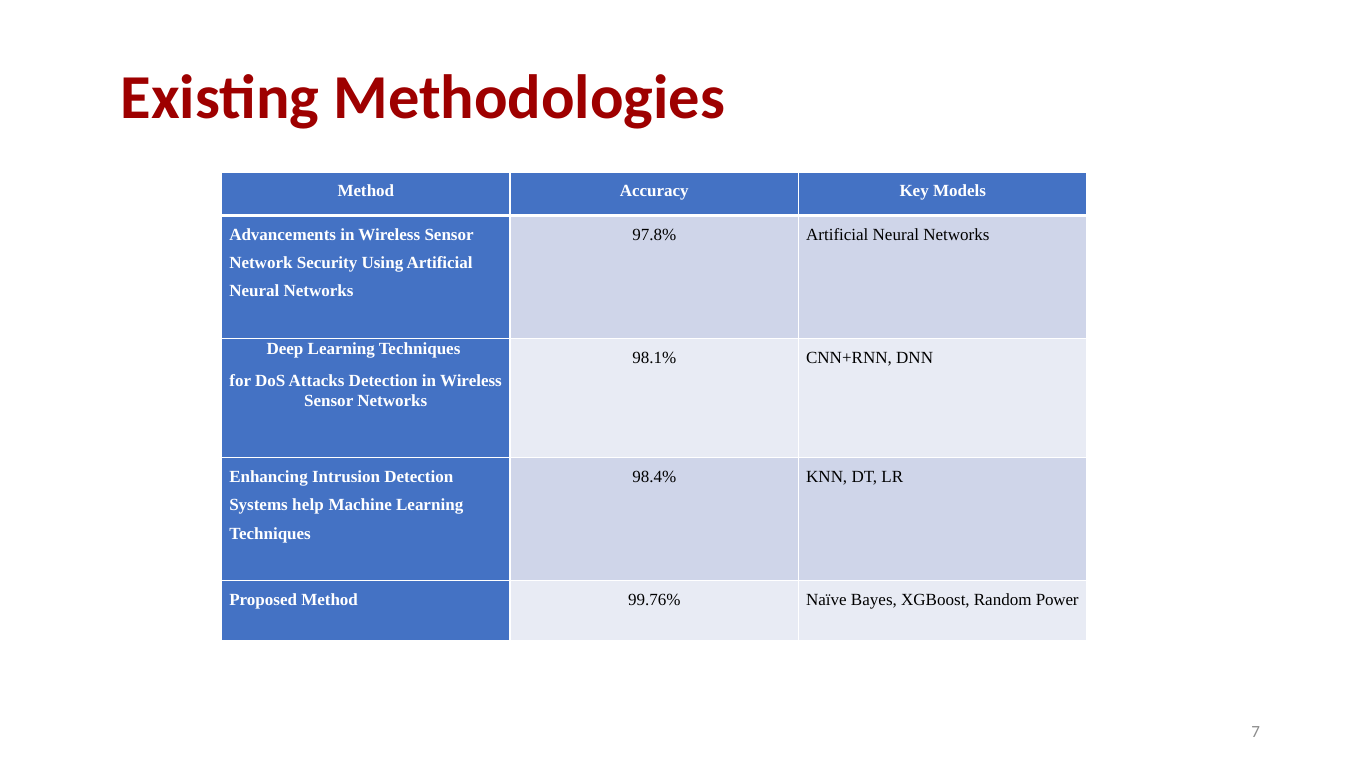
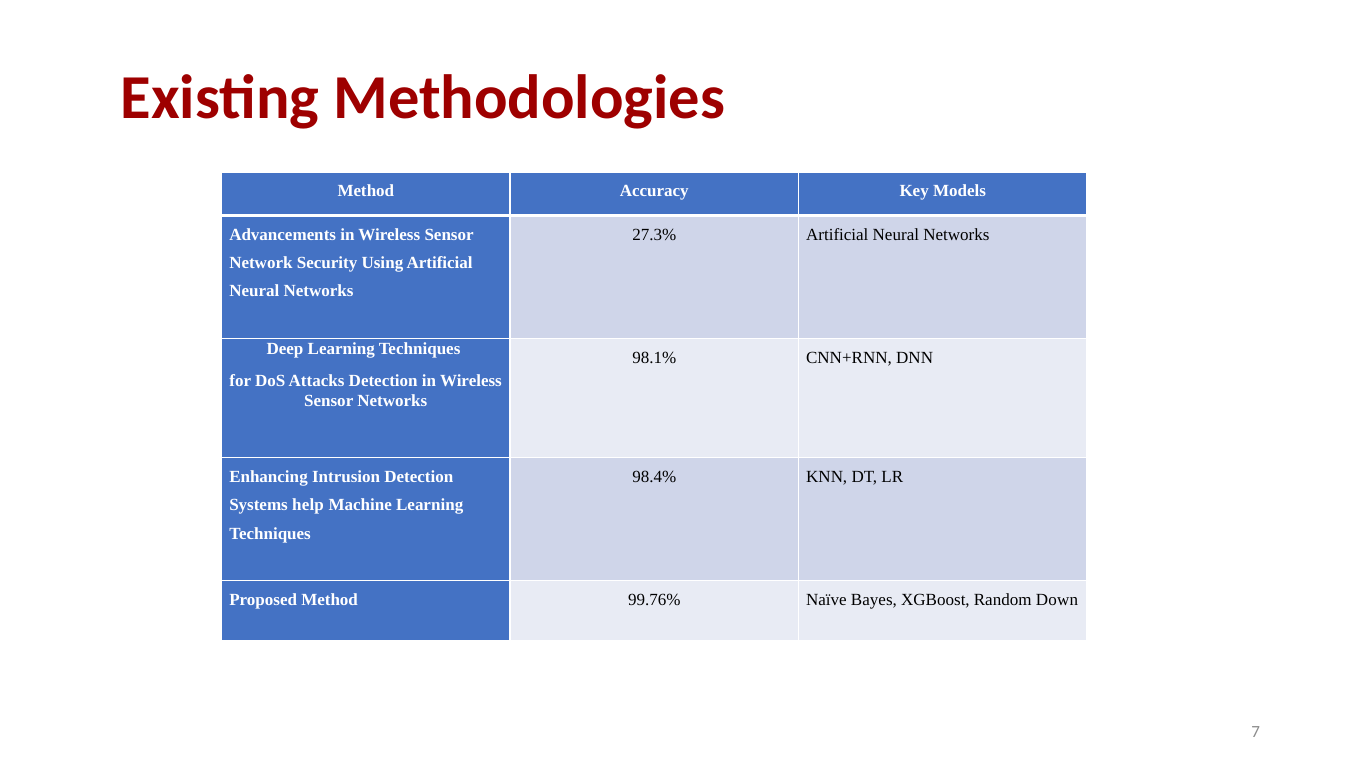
97.8%: 97.8% -> 27.3% (654, 235)
Power: Power -> Down (1057, 600)
